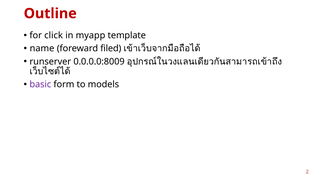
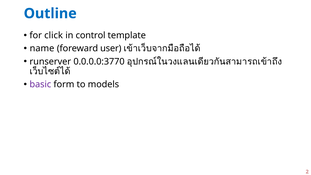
Outline colour: red -> blue (50, 13)
myapp: myapp -> control (91, 35)
filed: filed -> user (111, 48)
0.0.0.0:8009: 0.0.0.0:8009 -> 0.0.0.0:3770 (99, 61)
